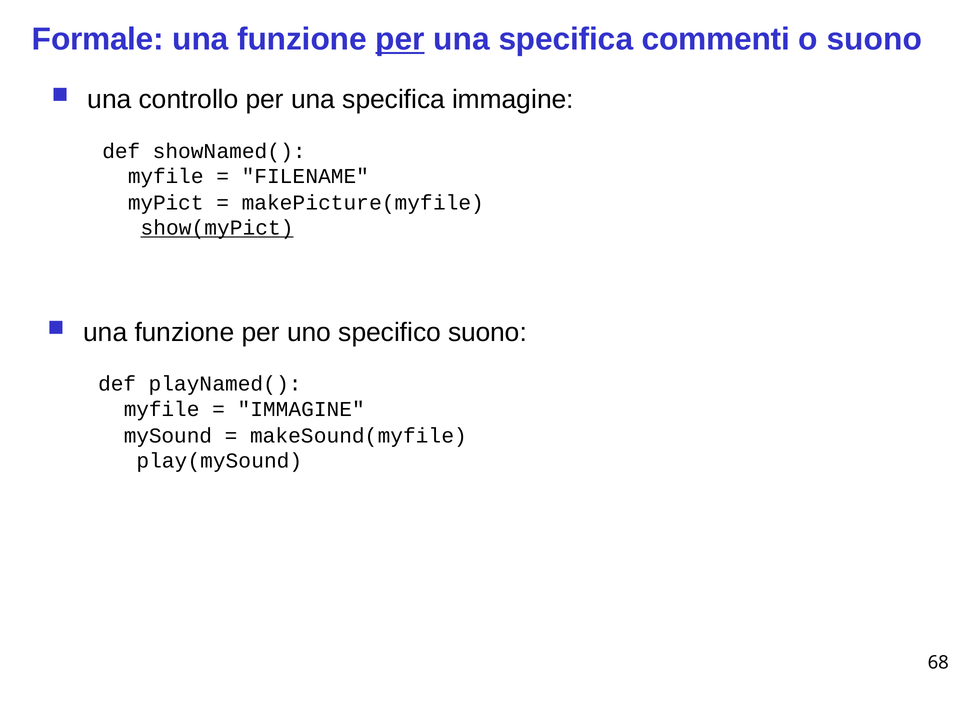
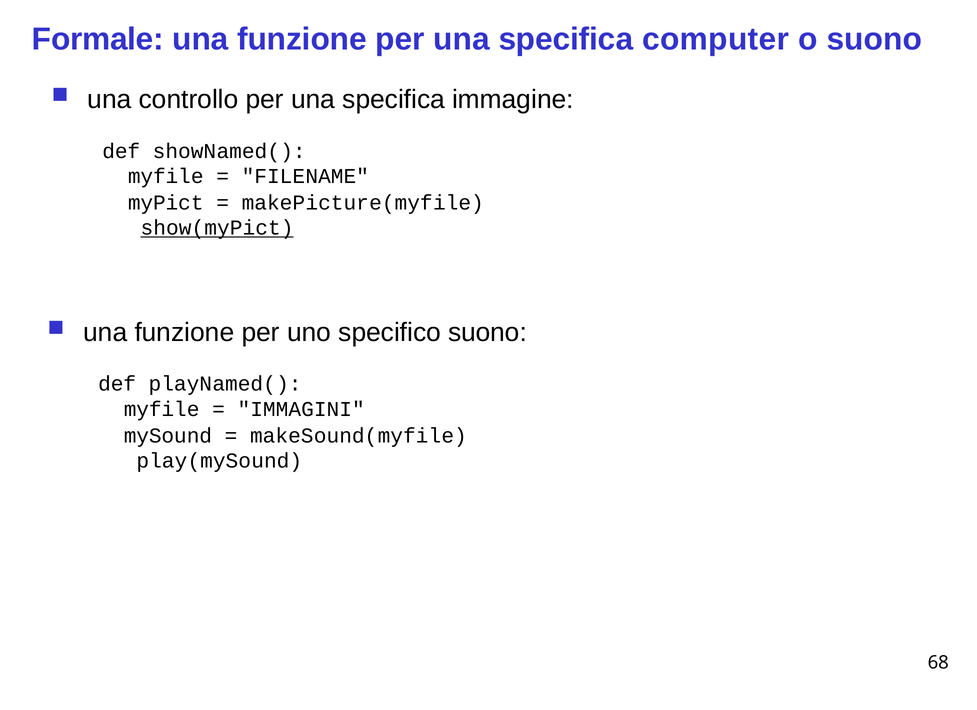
per underline: present -> none (400, 39)
commenti: commenti -> computer (716, 39)
IMMAGINE: IMMAGINE -> IMMAGINI (301, 409)
